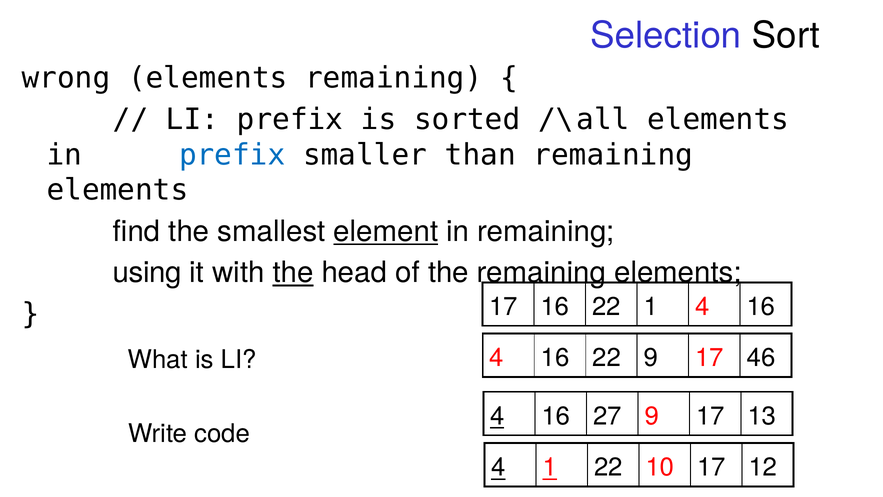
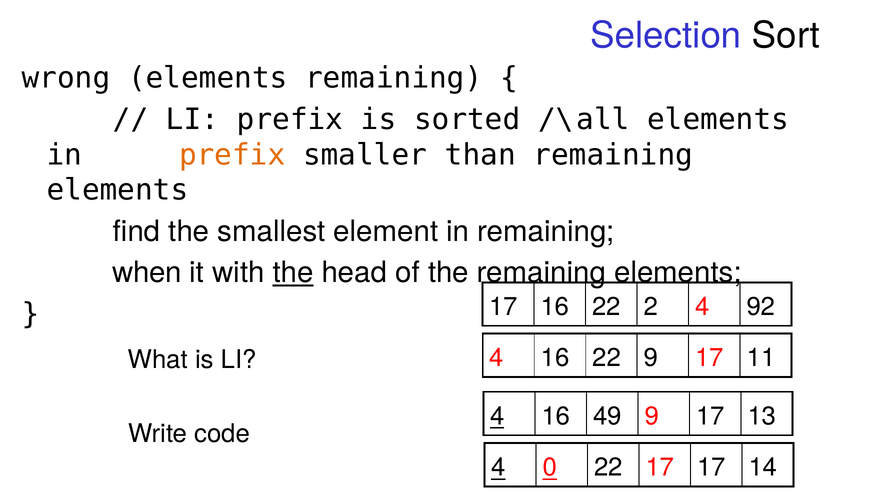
prefix colour: blue -> orange (232, 155)
element underline: present -> none (386, 231)
using: using -> when (147, 273)
22 1: 1 -> 2 (651, 306)
16: 16 -> 92 (761, 306)
46: 46 -> 11 (761, 357)
27: 27 -> 49 (607, 416)
4 1: 1 -> 0 (550, 467)
22 10: 10 -> 17 (660, 467)
12: 12 -> 14 (763, 467)
